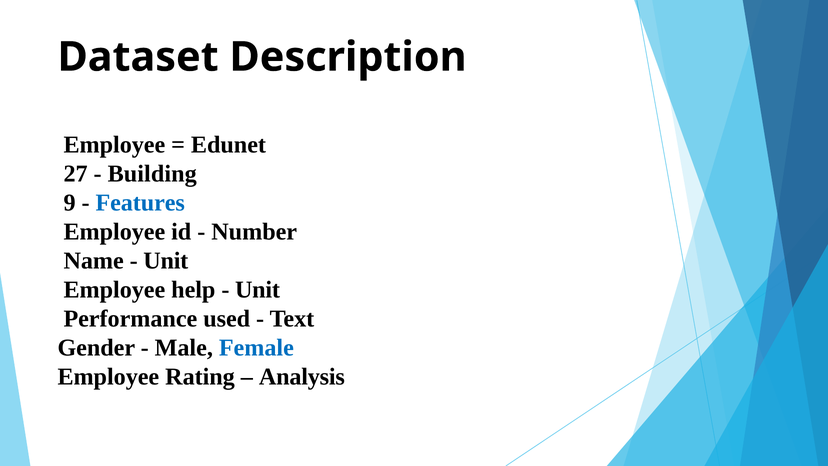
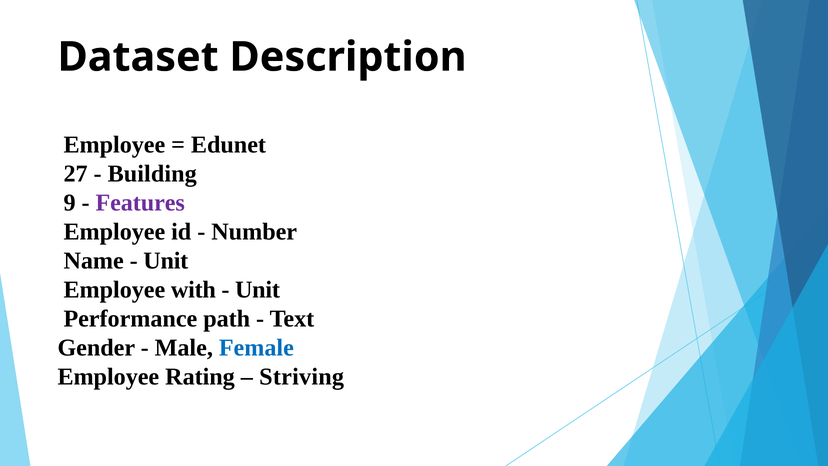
Features colour: blue -> purple (140, 203)
help: help -> with (193, 290)
used: used -> path (227, 319)
Analysis: Analysis -> Striving (302, 377)
